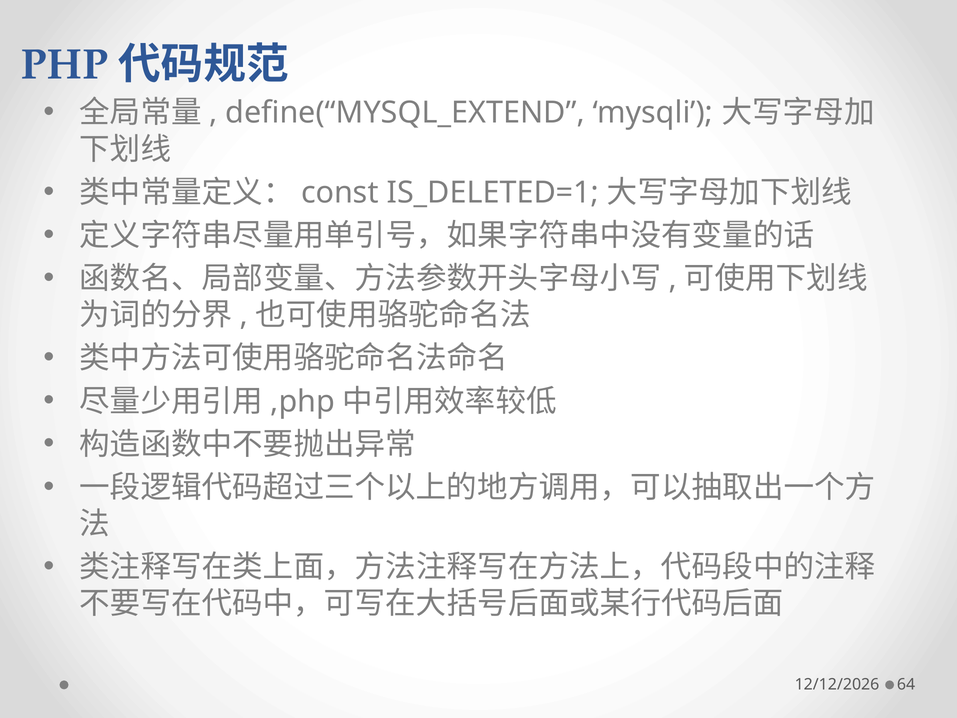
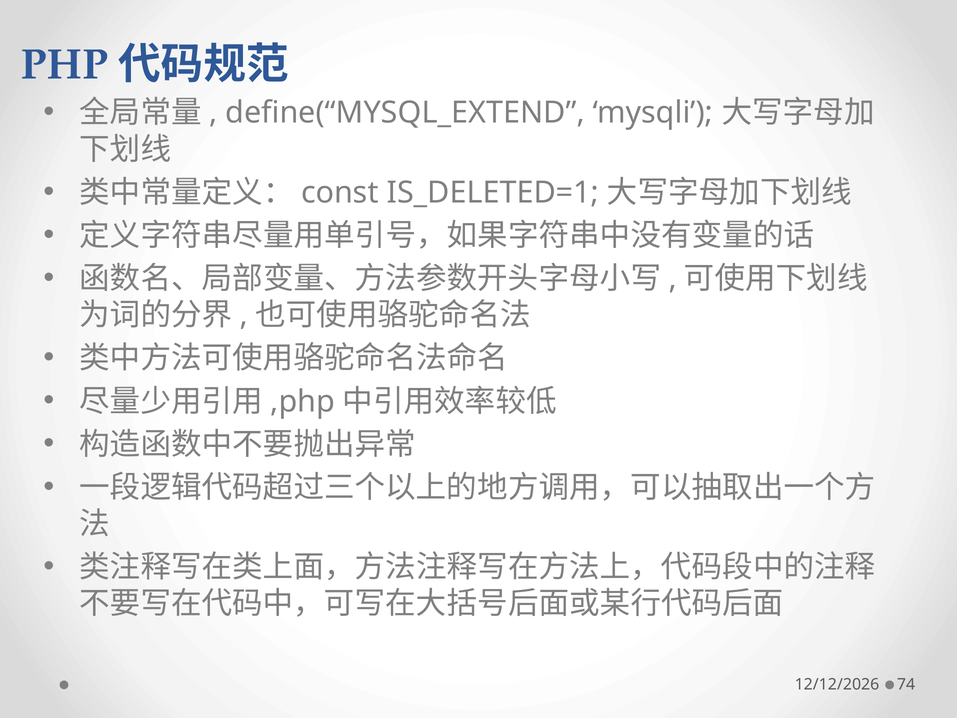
64: 64 -> 74 (906, 684)
